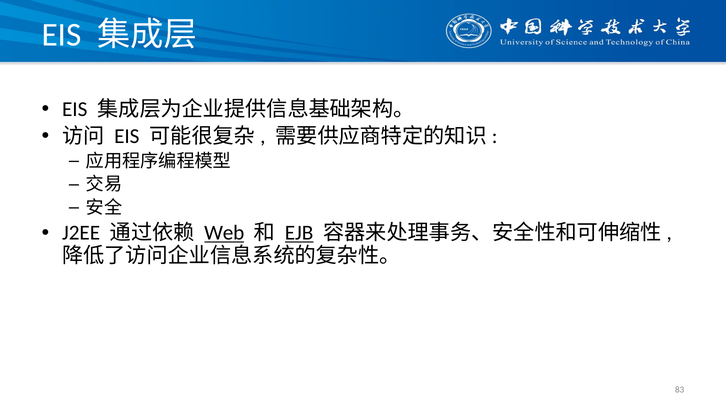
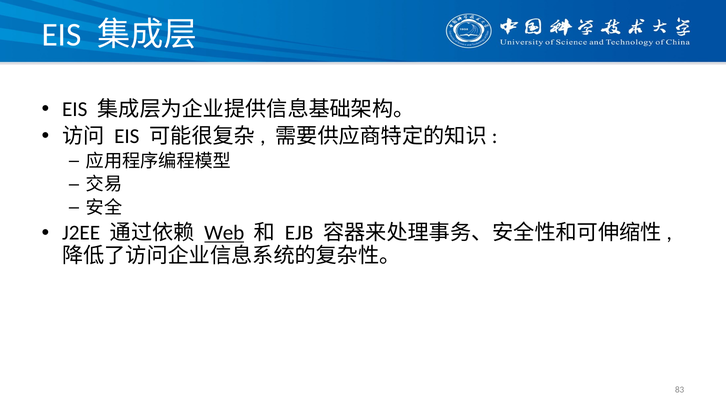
EJB underline: present -> none (299, 233)
